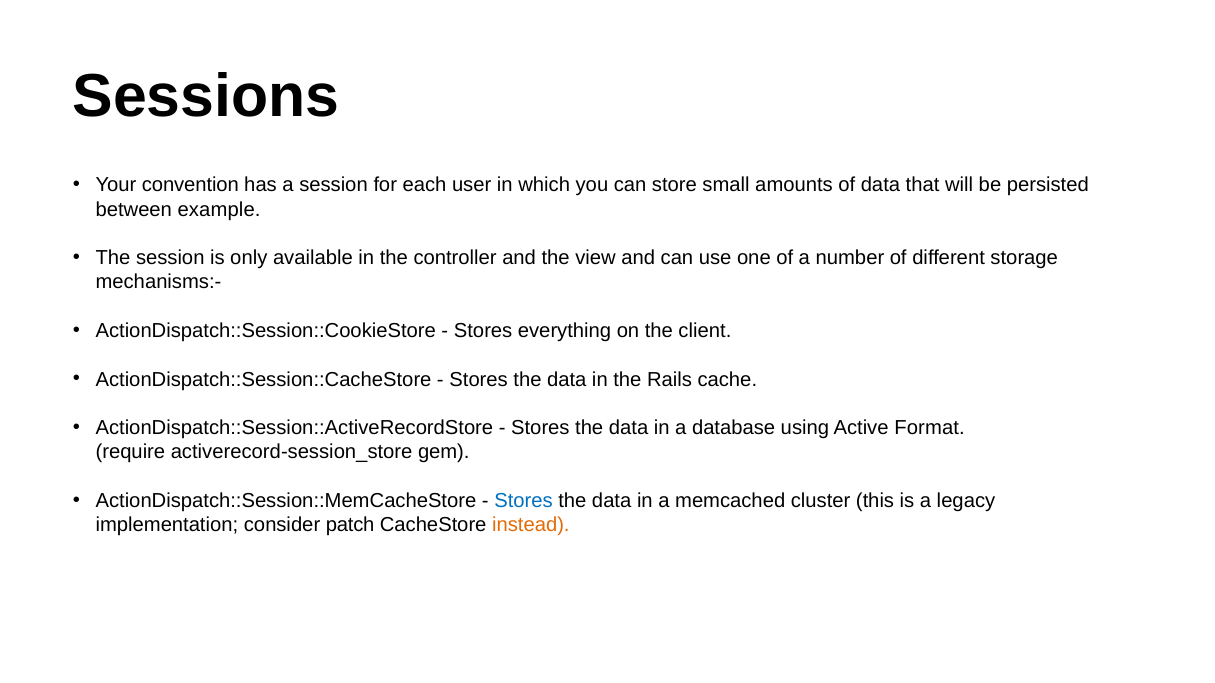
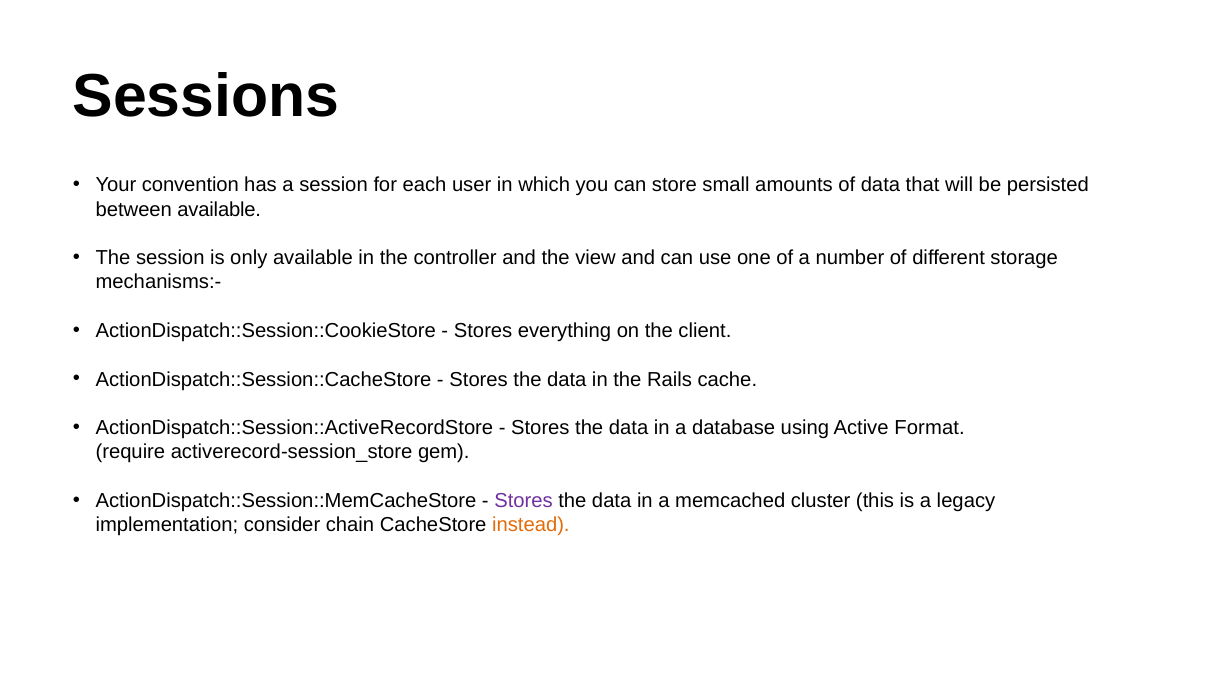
between example: example -> available (219, 209)
Stores colour: blue -> purple (524, 501)
patch: patch -> chain (350, 525)
